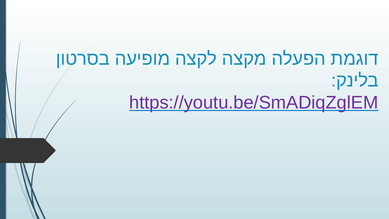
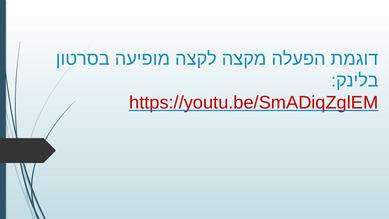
https://youtu.be/SmADiqZglEM colour: purple -> red (254, 103)
